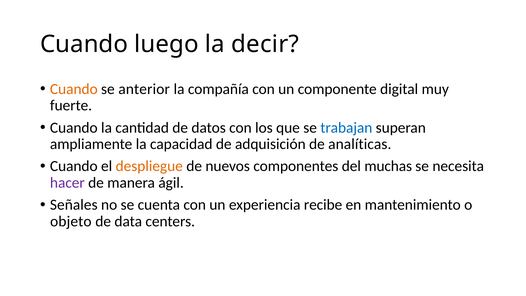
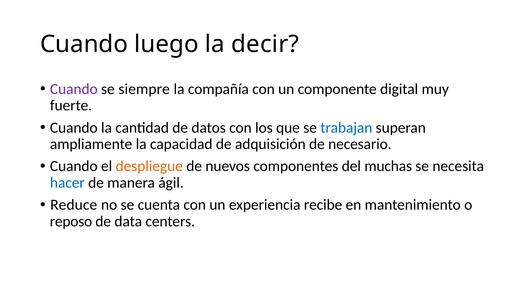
Cuando colour: orange -> purple (74, 89)
anterior: anterior -> siempre (144, 89)
analíticas: analíticas -> necesario (360, 144)
hacer colour: purple -> blue (67, 183)
Señales: Señales -> Reduce (74, 205)
objeto: objeto -> reposo (71, 221)
